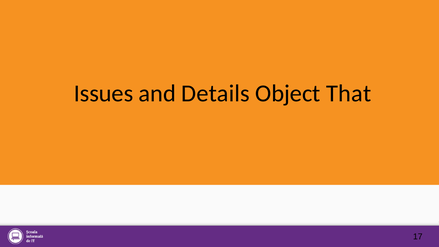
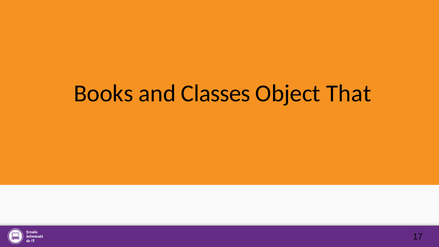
Issues: Issues -> Books (104, 94)
Details: Details -> Classes (216, 94)
